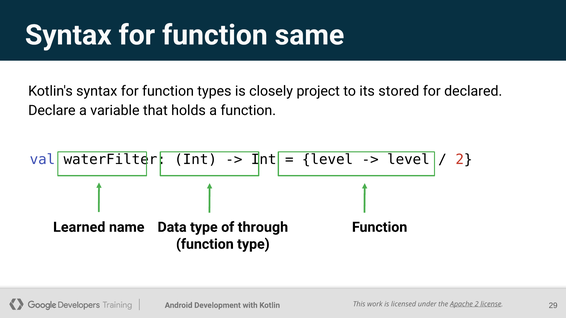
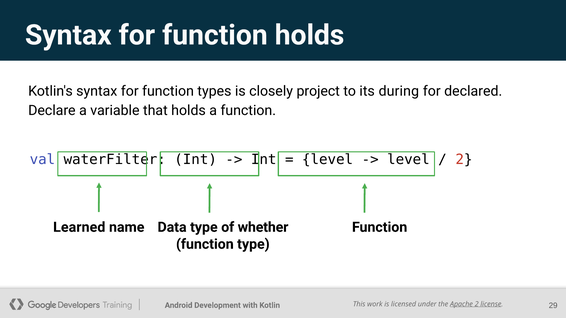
function same: same -> holds (310, 35)
stored: stored -> during (399, 91)
through: through -> whether (263, 227)
